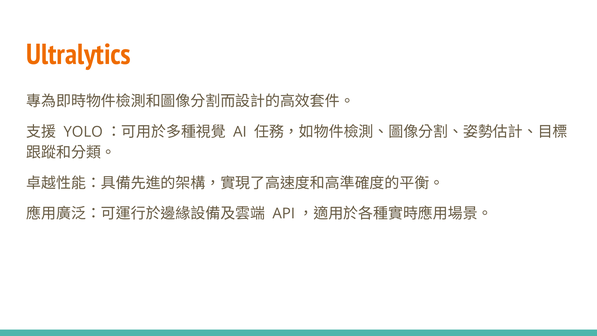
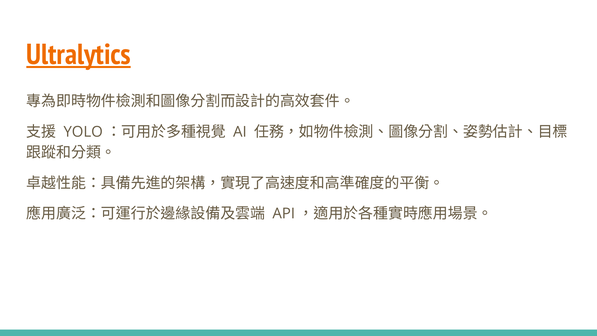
Ultralytics underline: none -> present (79, 54)
